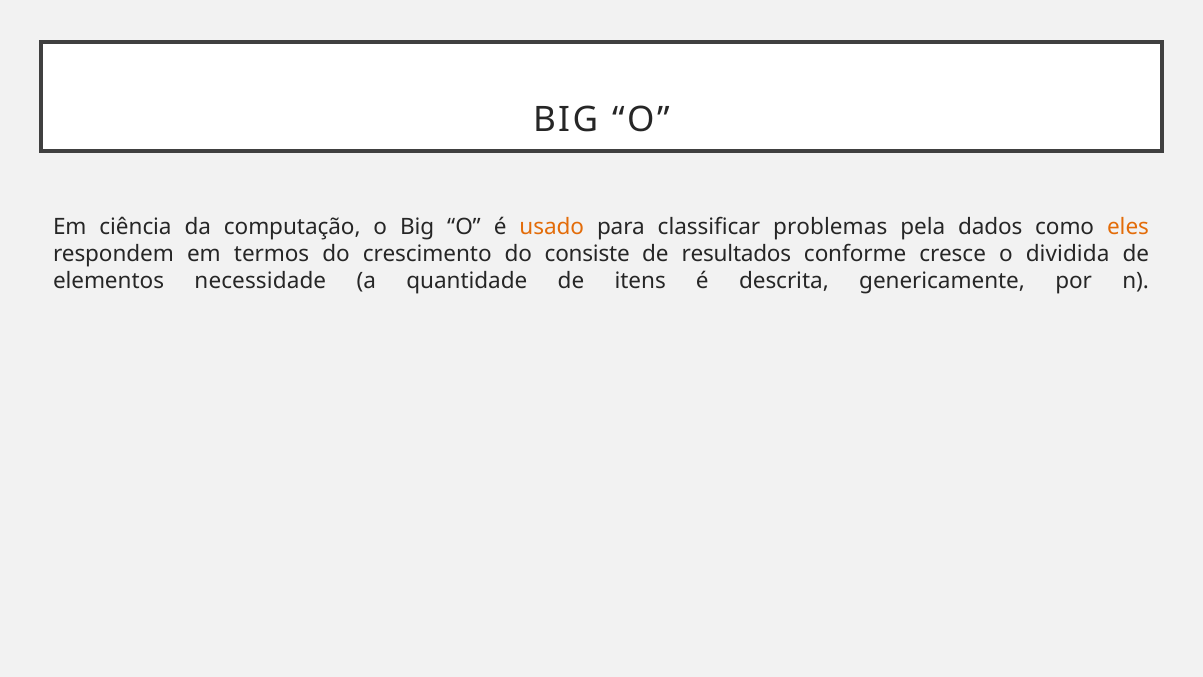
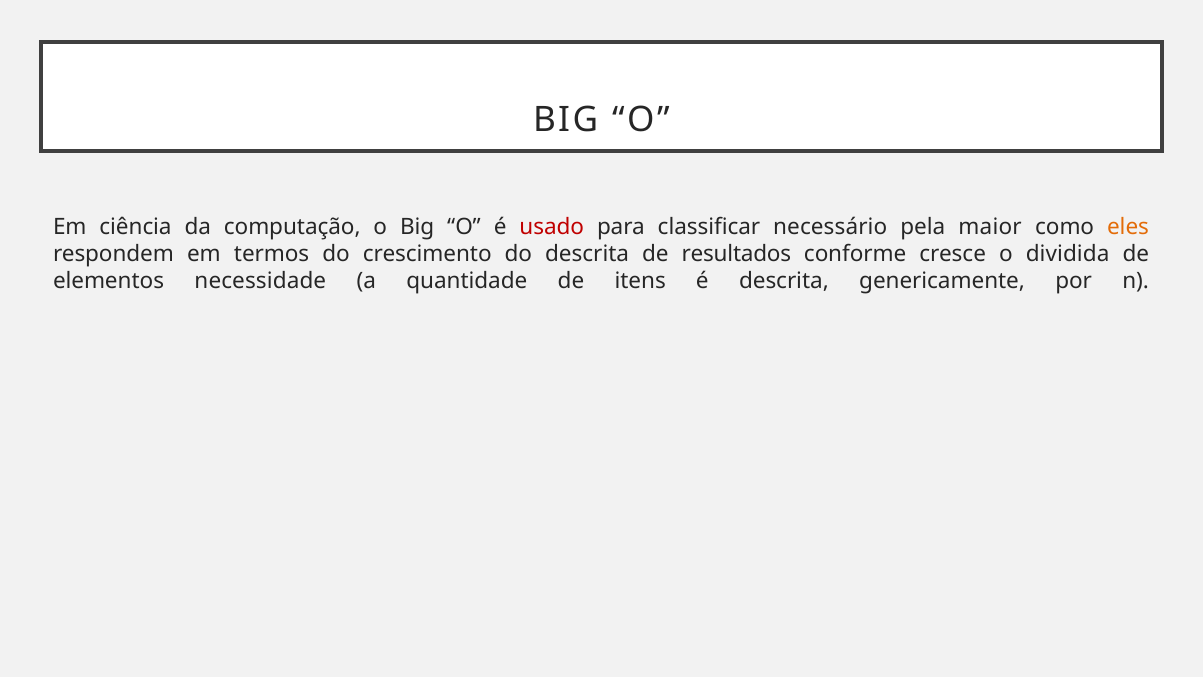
usado colour: orange -> red (552, 227)
problemas: problemas -> necessário (830, 227)
dados: dados -> maior (990, 227)
do consiste: consiste -> descrita (587, 254)
